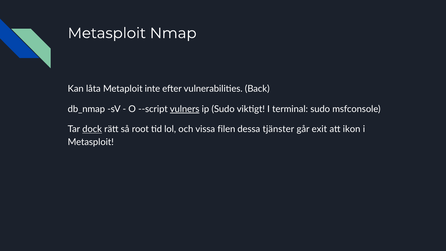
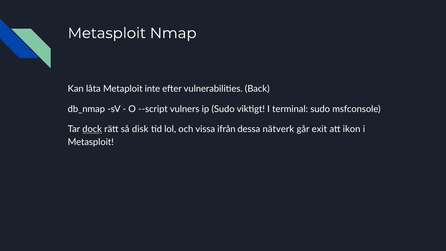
vulners underline: present -> none (185, 109)
root: root -> disk (140, 129)
filen: filen -> ifrån (226, 129)
tjänster: tjänster -> nätverk (278, 129)
